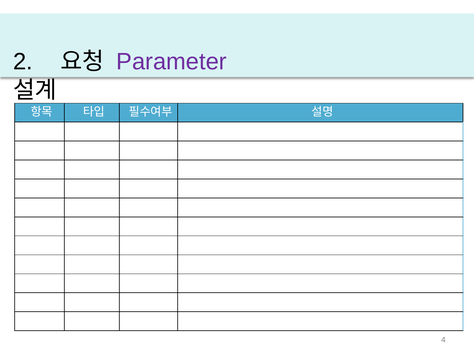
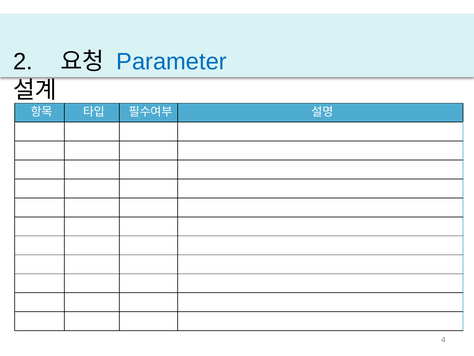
Parameter colour: purple -> blue (172, 62)
